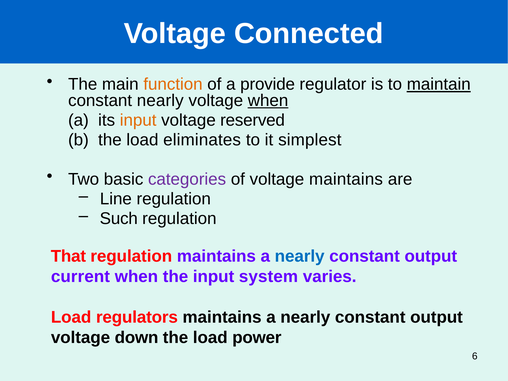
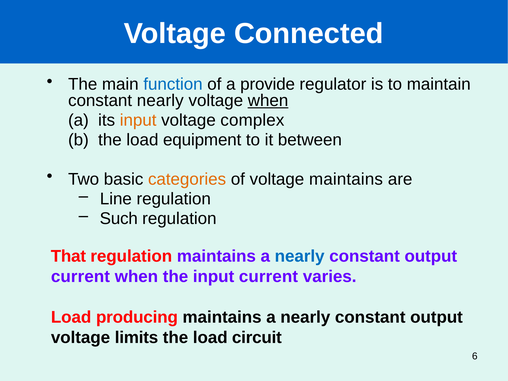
function colour: orange -> blue (173, 84)
maintain underline: present -> none (439, 84)
reserved: reserved -> complex (252, 120)
eliminates: eliminates -> equipment (202, 140)
simplest: simplest -> between (310, 140)
categories colour: purple -> orange (187, 179)
input system: system -> current (268, 277)
regulators: regulators -> producing (137, 317)
down: down -> limits (137, 338)
power: power -> circuit (257, 338)
